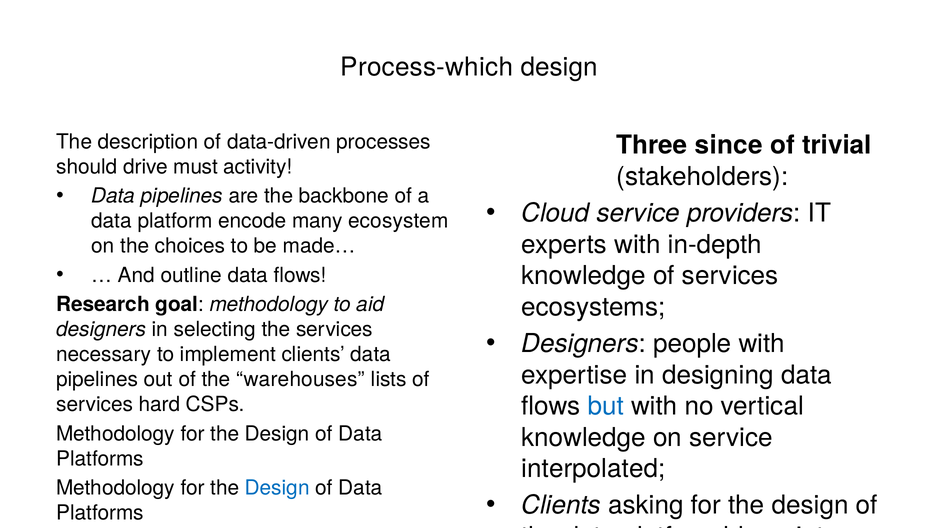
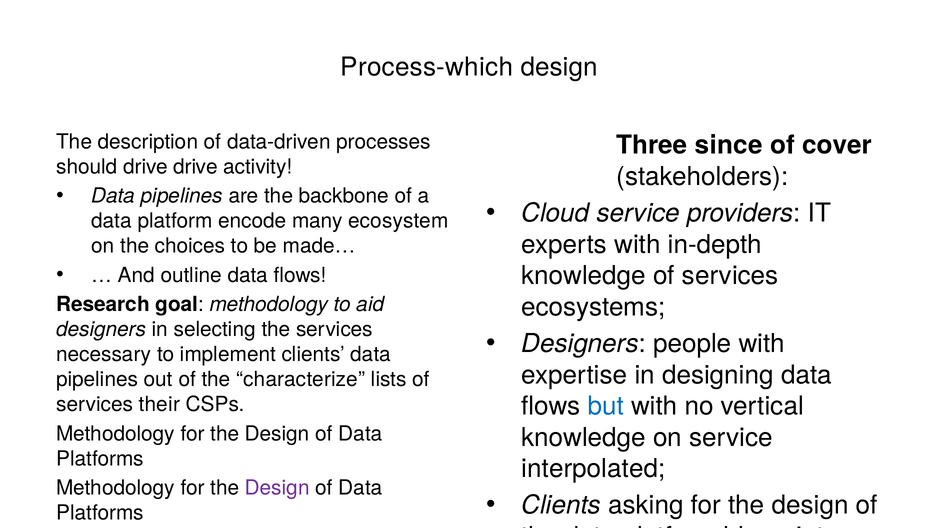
trivial: trivial -> cover (837, 145)
drive must: must -> drive (196, 167)
warehouses: warehouses -> characterize (301, 379)
hard: hard -> their (159, 404)
Design colour: blue -> purple (277, 488)
